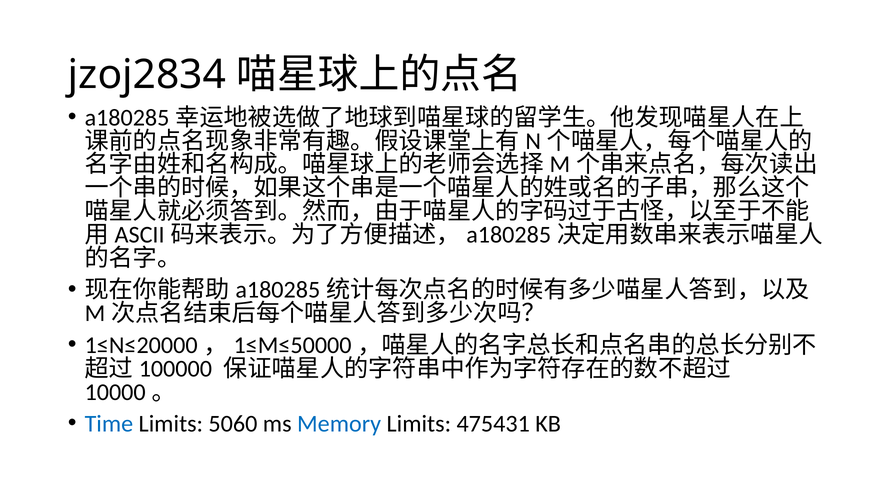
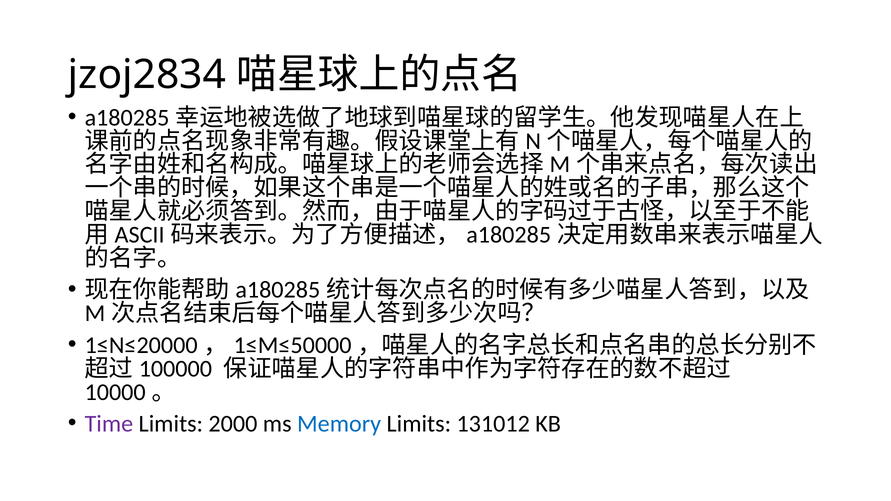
Time colour: blue -> purple (109, 424)
5060: 5060 -> 2000 (233, 424)
475431: 475431 -> 131012 (493, 424)
